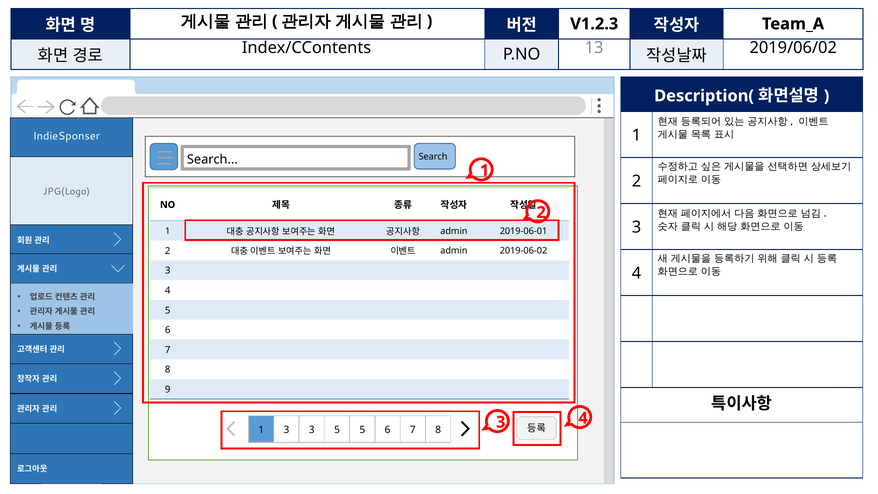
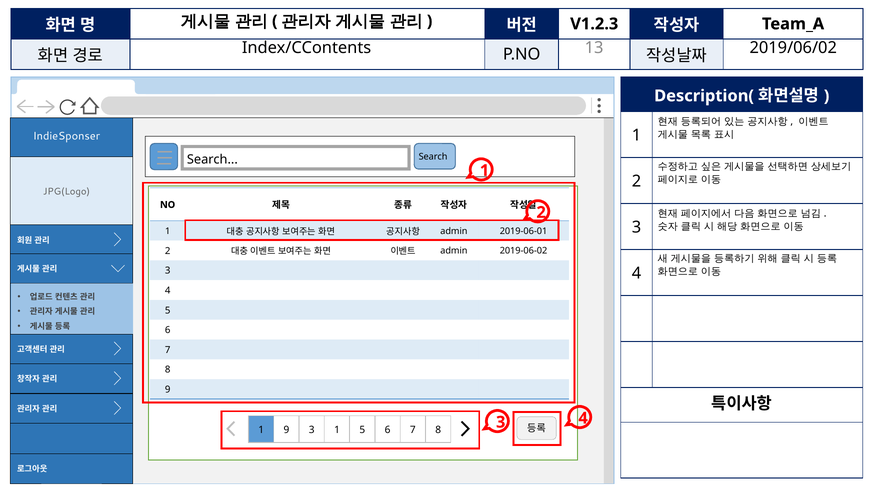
1 3: 3 -> 9 (286, 430)
3 5: 5 -> 1 (337, 430)
